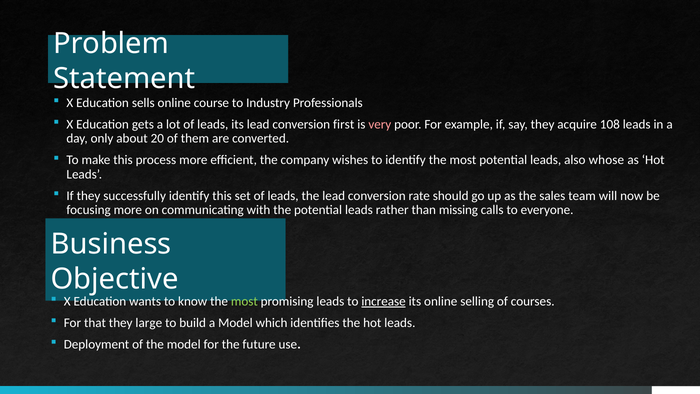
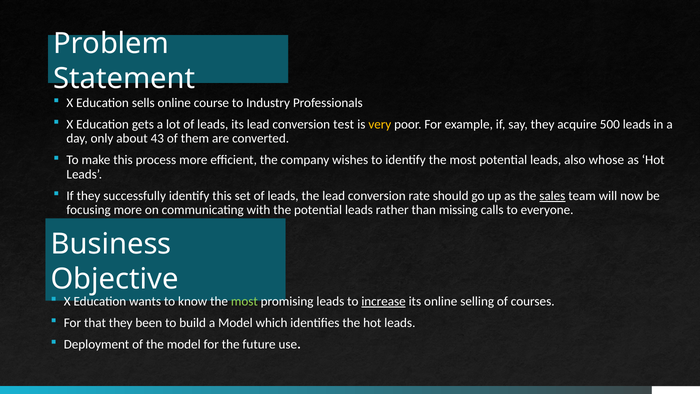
first: first -> test (344, 124)
very colour: pink -> yellow (380, 124)
108: 108 -> 500 (610, 124)
20: 20 -> 43 (157, 139)
sales underline: none -> present (552, 196)
large: large -> been (149, 323)
